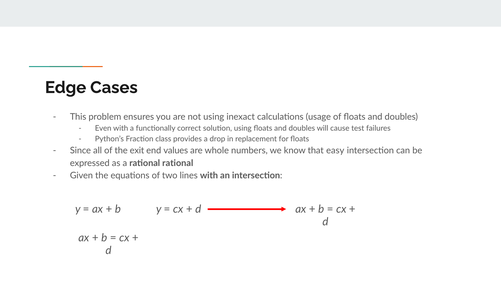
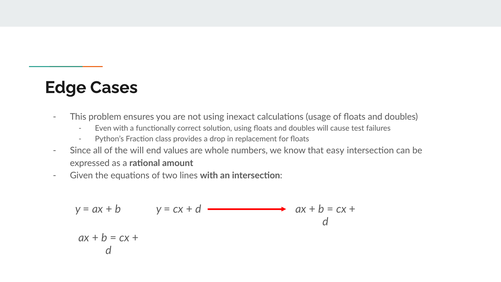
the exit: exit -> will (137, 151)
rational rational: rational -> amount (178, 163)
